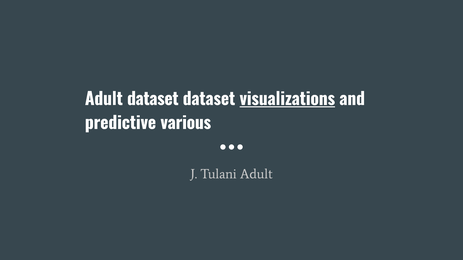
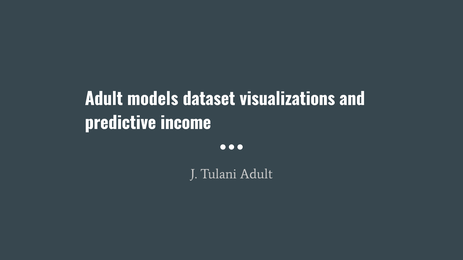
Adult dataset: dataset -> models (153, 99)
visualizations underline: present -> none (287, 99)
various: various -> income (186, 123)
